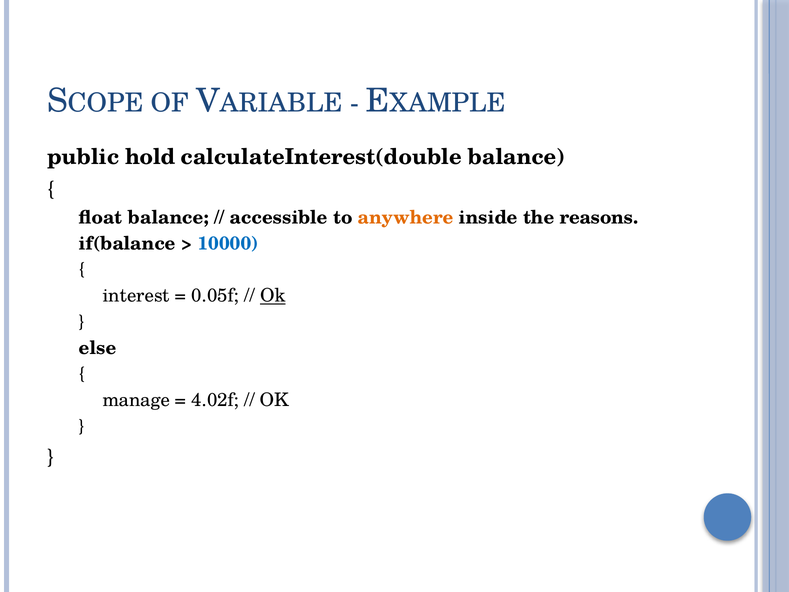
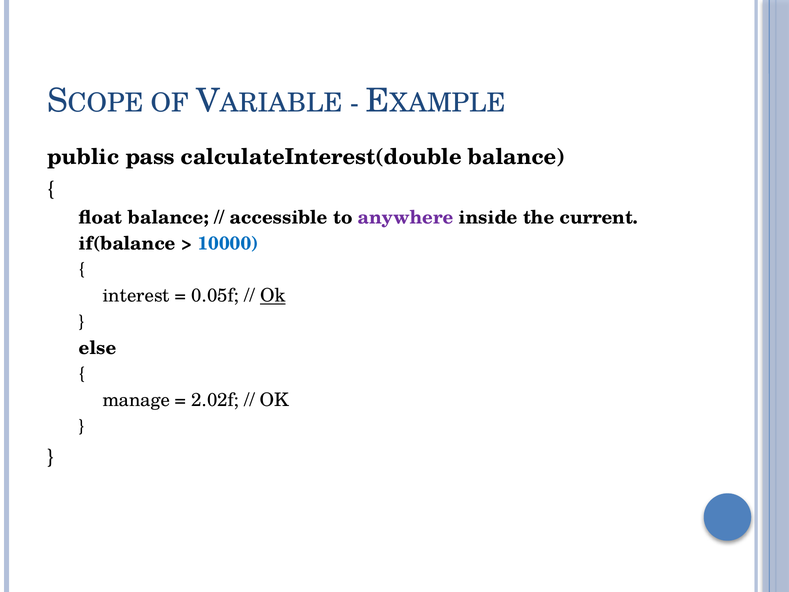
hold: hold -> pass (150, 157)
anywhere colour: orange -> purple (406, 217)
reasons: reasons -> current (599, 217)
4.02f: 4.02f -> 2.02f (215, 400)
